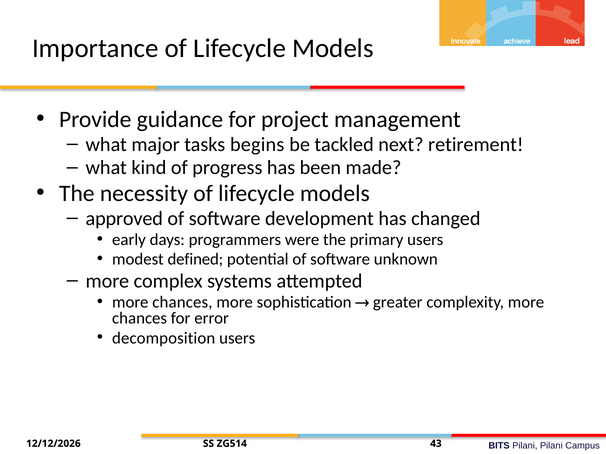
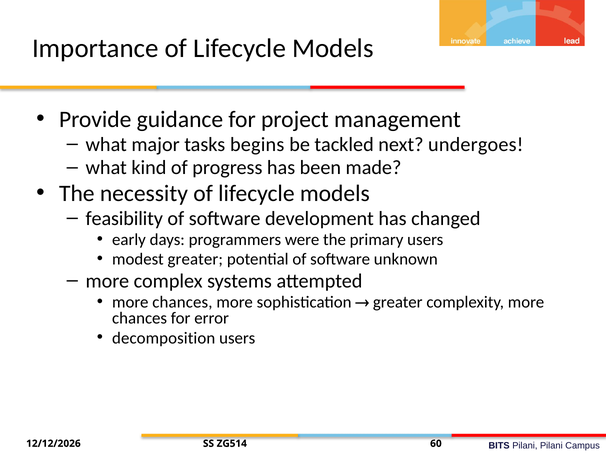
retirement: retirement -> undergoes (476, 145)
approved: approved -> feasibility (124, 219)
modest defined: defined -> greater (195, 260)
43: 43 -> 60 (436, 444)
